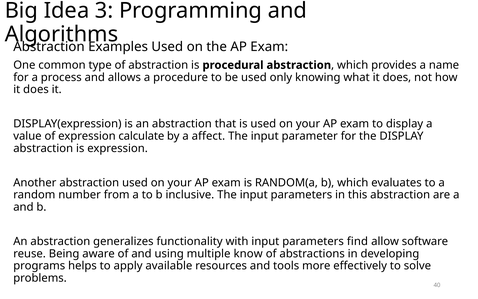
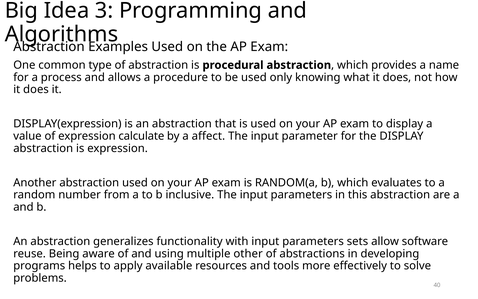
find: find -> sets (357, 241)
know: know -> other (248, 254)
